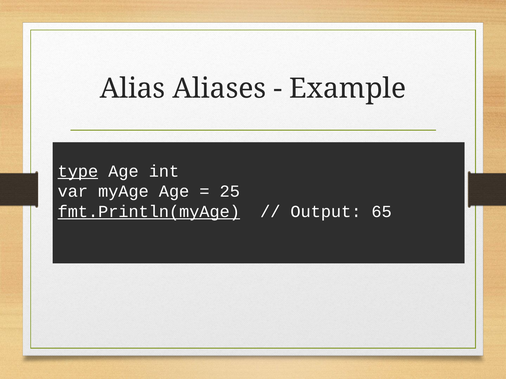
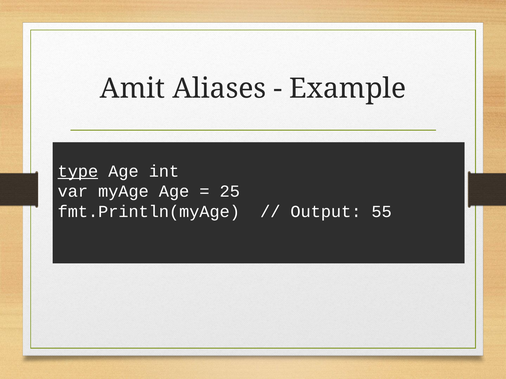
Alias: Alias -> Amit (133, 89)
fmt.Println(myAge underline: present -> none (149, 212)
65: 65 -> 55 (382, 212)
